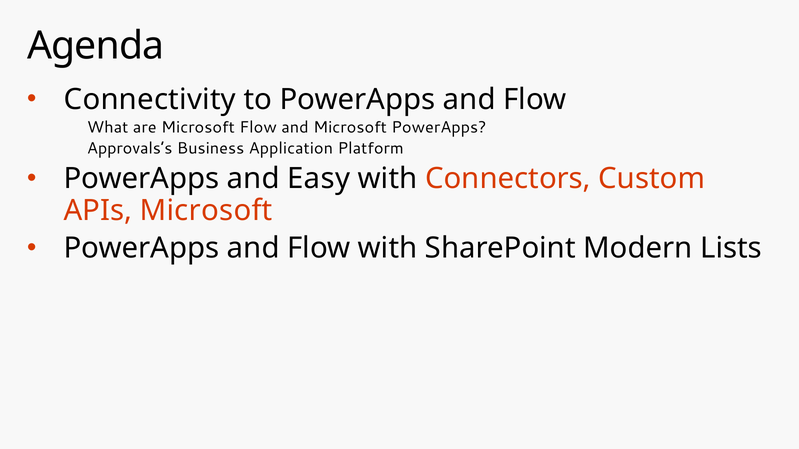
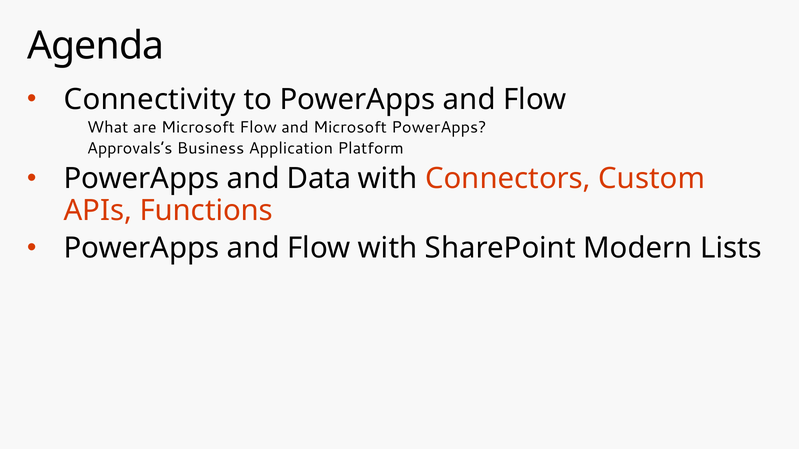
Easy: Easy -> Data (319, 179)
APIs Microsoft: Microsoft -> Functions (206, 211)
